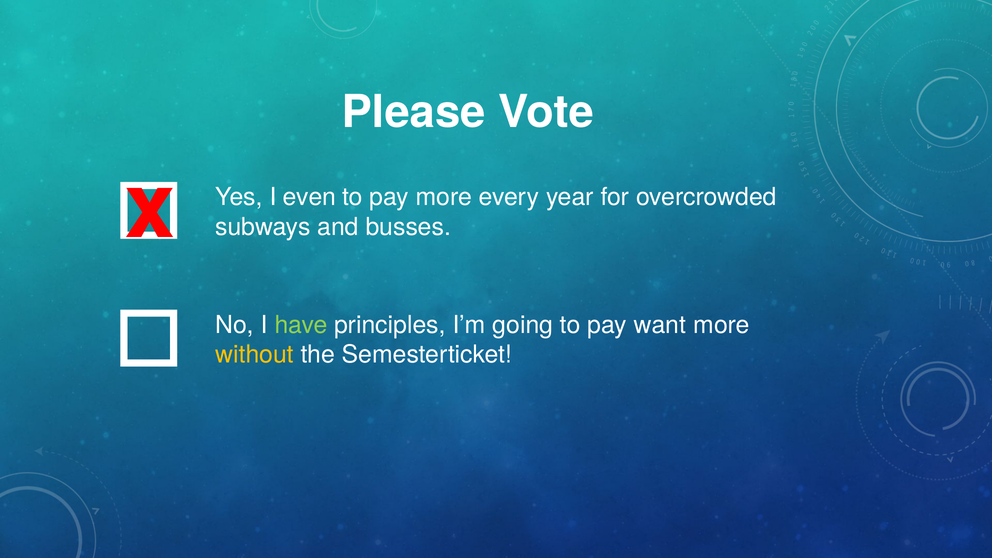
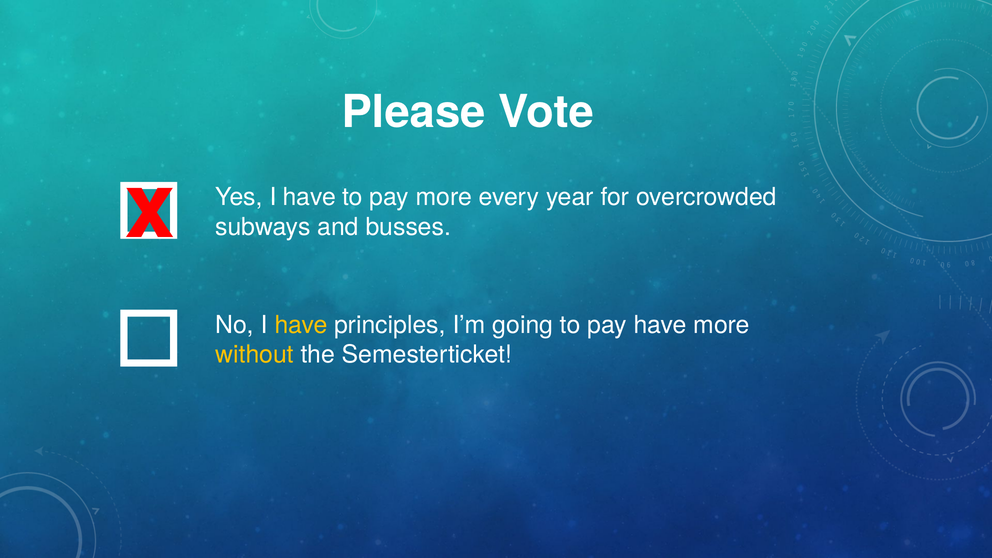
Yes I even: even -> have (309, 197)
have colour: light green -> yellow (301, 325)
pay want: want -> have (660, 325)
